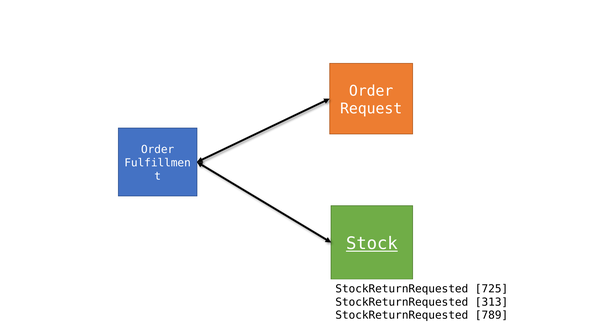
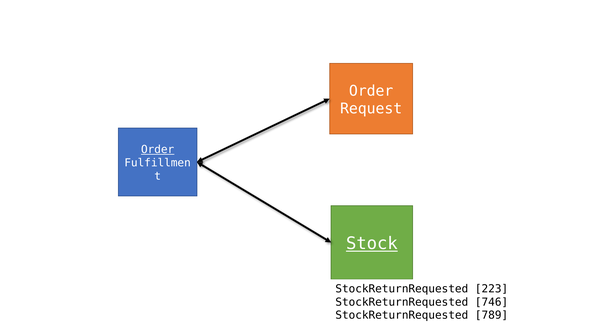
Order underline: none -> present (158, 149)
725: 725 -> 223 (492, 288)
313: 313 -> 746 (492, 301)
